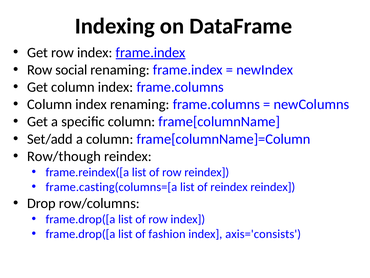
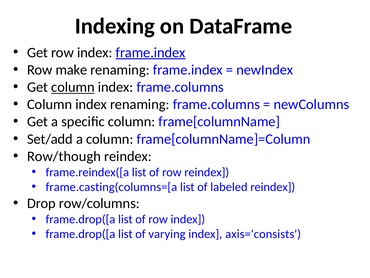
social: social -> make (71, 70)
column underline: none -> present (73, 87)
of reindex: reindex -> labeled (229, 187)
fashion: fashion -> varying (167, 234)
